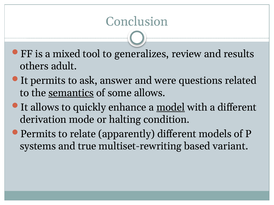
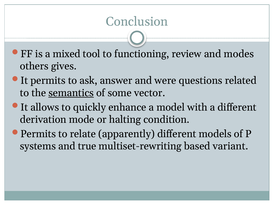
generalizes: generalizes -> functioning (142, 54)
results: results -> modes (239, 54)
adult: adult -> gives (64, 66)
some allows: allows -> vector (150, 93)
model underline: present -> none (171, 107)
